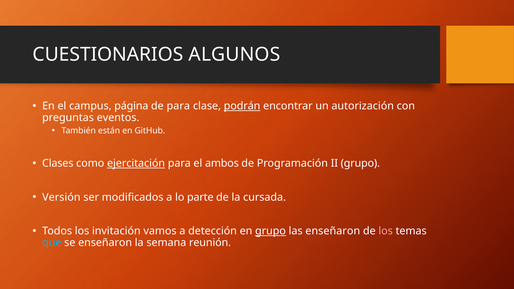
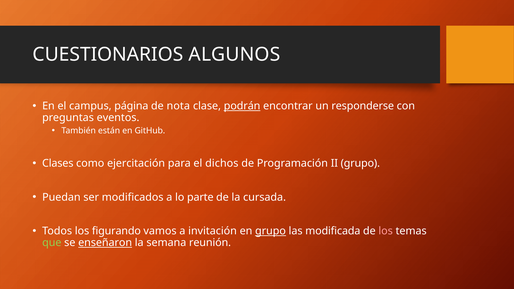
de para: para -> nota (178, 106)
autorización: autorización -> responderse (363, 106)
ejercitación underline: present -> none (136, 163)
ambos: ambos -> dichos (222, 163)
Versión: Versión -> Puedan (61, 197)
invitación: invitación -> figurando (116, 231)
detección: detección -> invitación (213, 231)
las enseñaron: enseñaron -> modificada (333, 231)
que colour: light blue -> light green (52, 243)
enseñaron underline: none -> present (105, 243)
